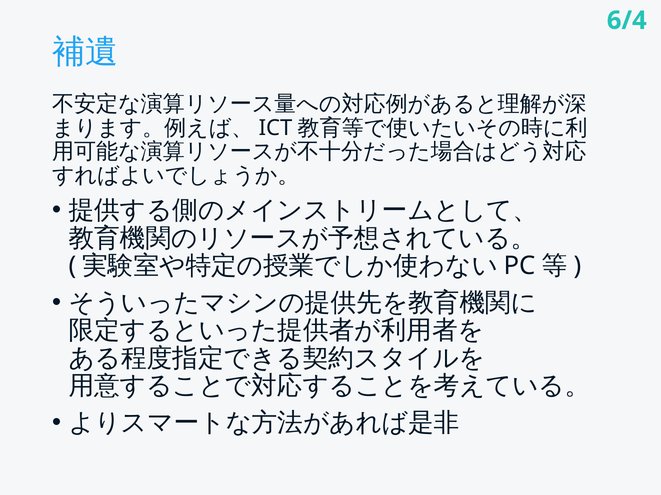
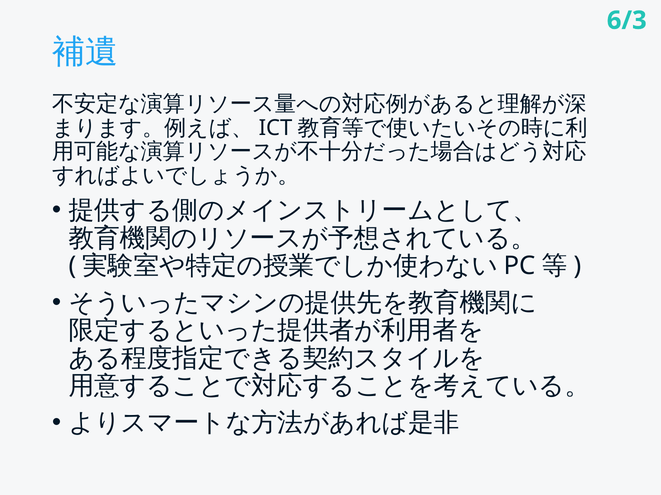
6/4: 6/4 -> 6/3 (627, 20)
